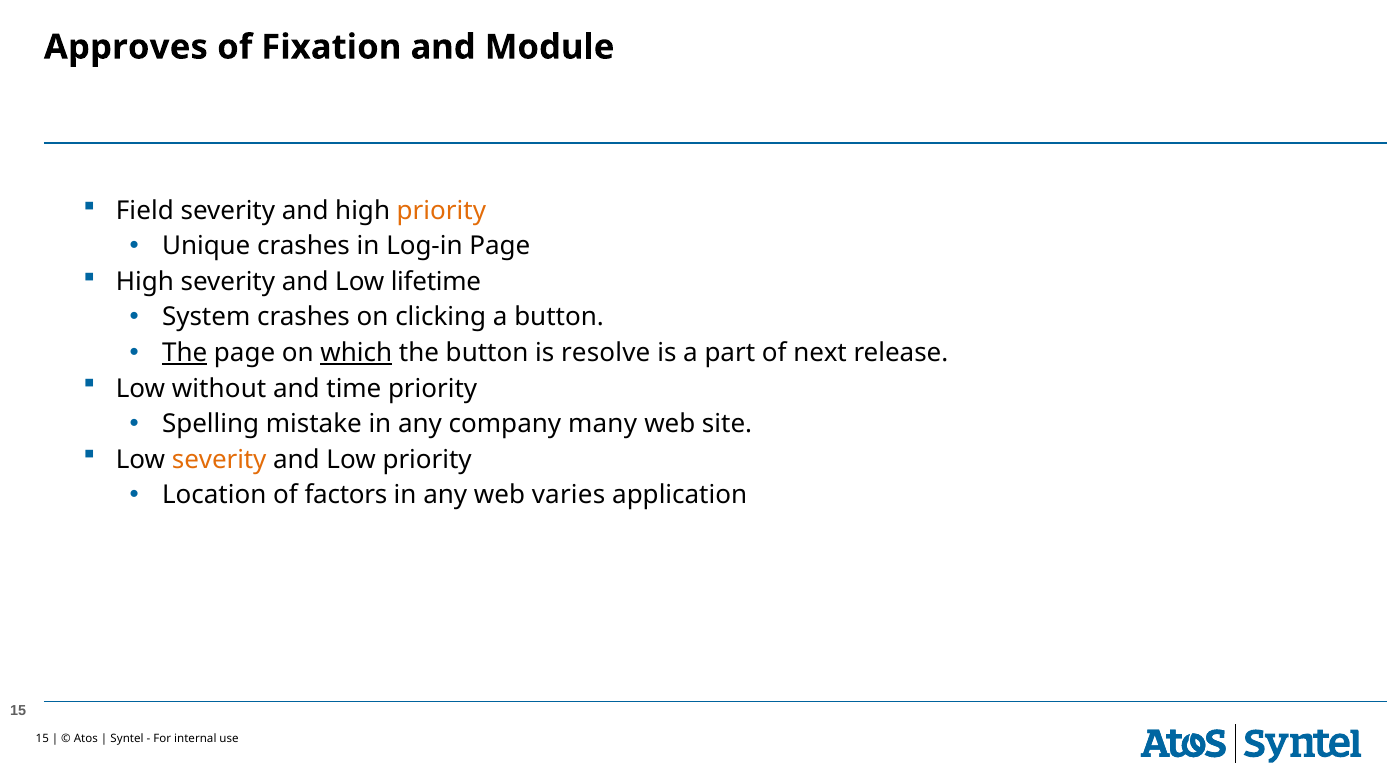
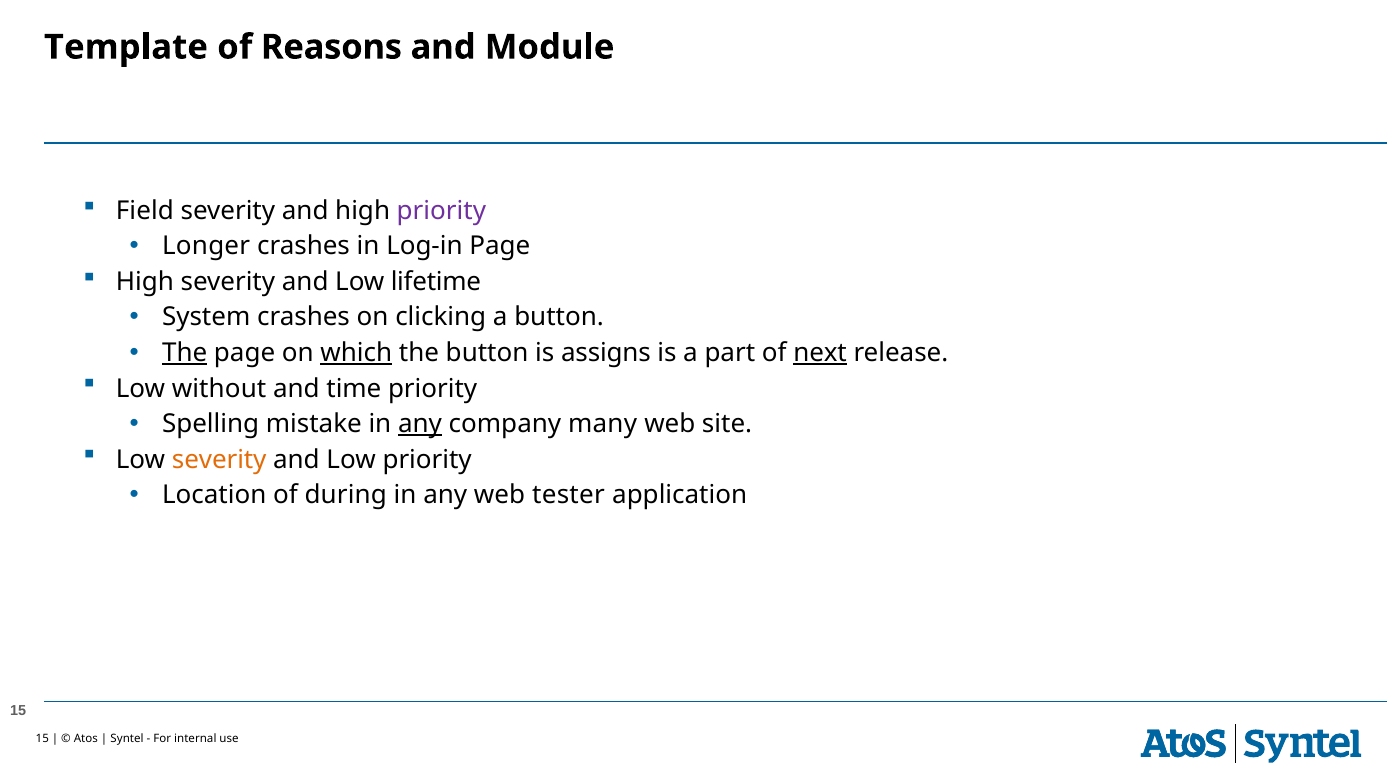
Approves: Approves -> Template (126, 47)
Fixation: Fixation -> Reasons (331, 47)
priority colour: orange -> purple (441, 211)
Unique: Unique -> Longer (206, 246)
resolve: resolve -> assigns (606, 353)
next underline: none -> present (820, 353)
any underline: none -> present (420, 424)
factors: factors -> during (346, 495)
varies: varies -> tester (568, 495)
